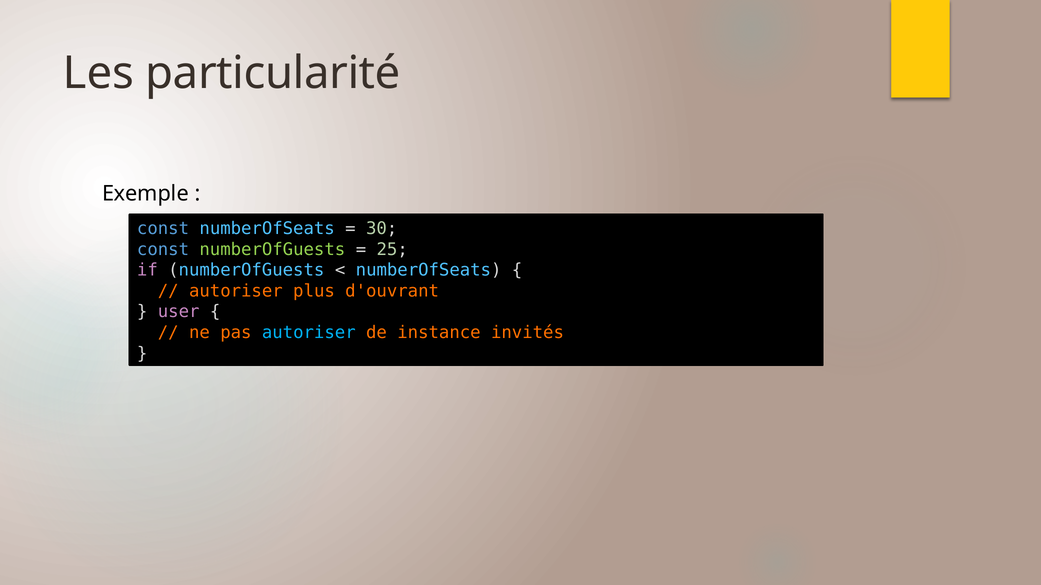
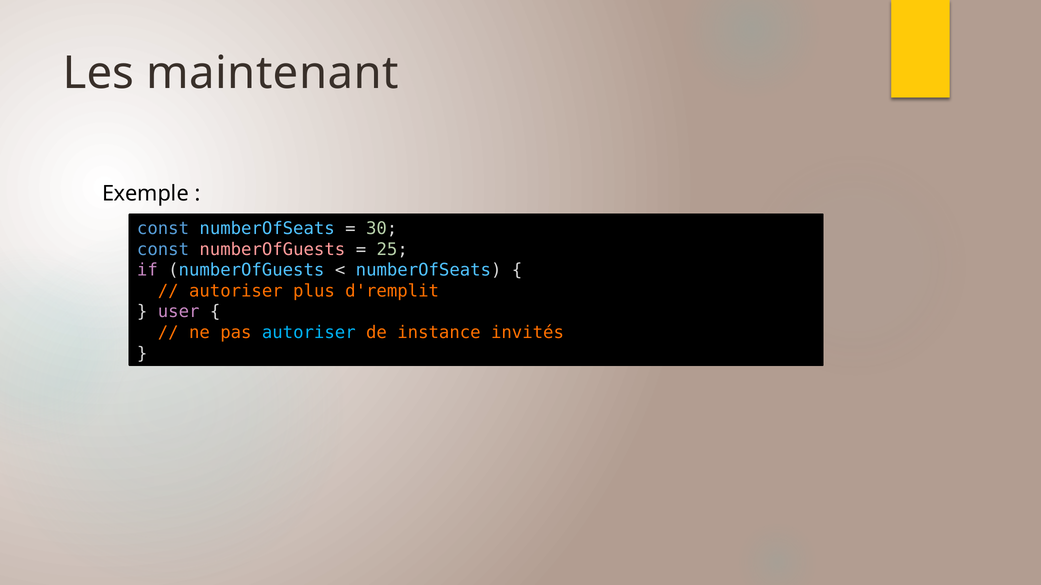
particularité: particularité -> maintenant (272, 73)
numberOfGuests colour: light green -> pink (272, 250)
d'ouvrant: d'ouvrant -> d'remplit (392, 291)
